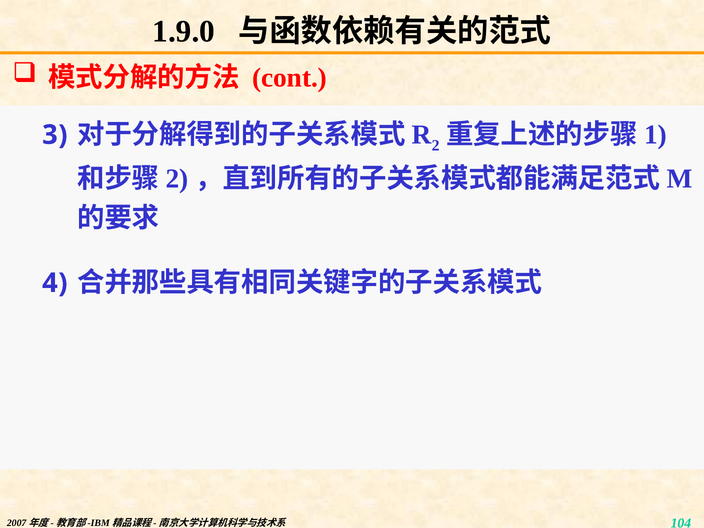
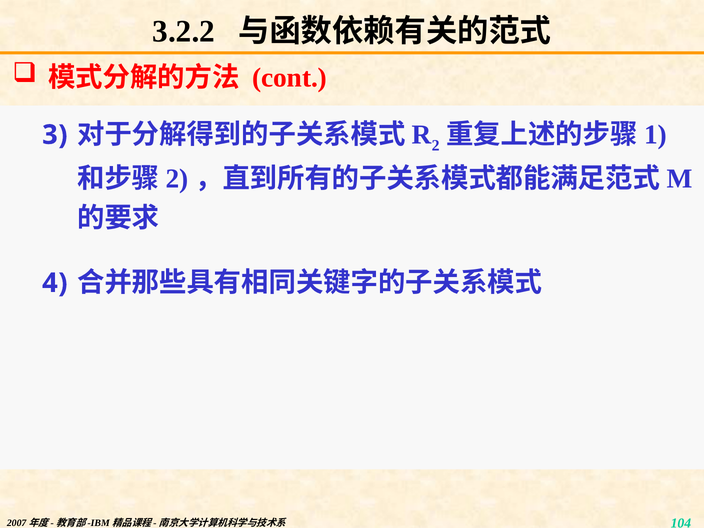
1.9.0: 1.9.0 -> 3.2.2 (184, 31)
